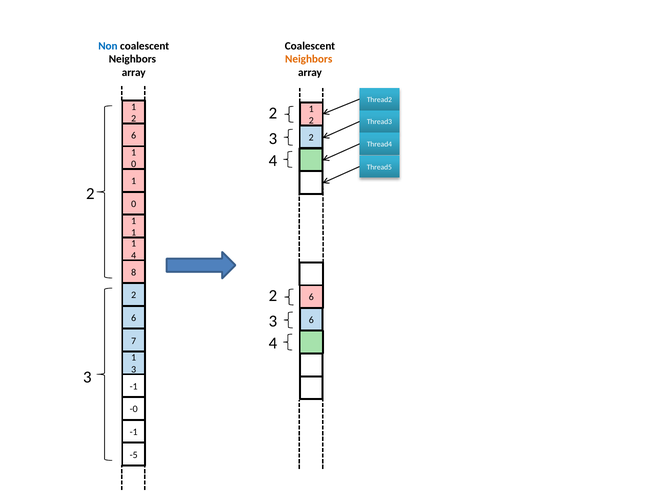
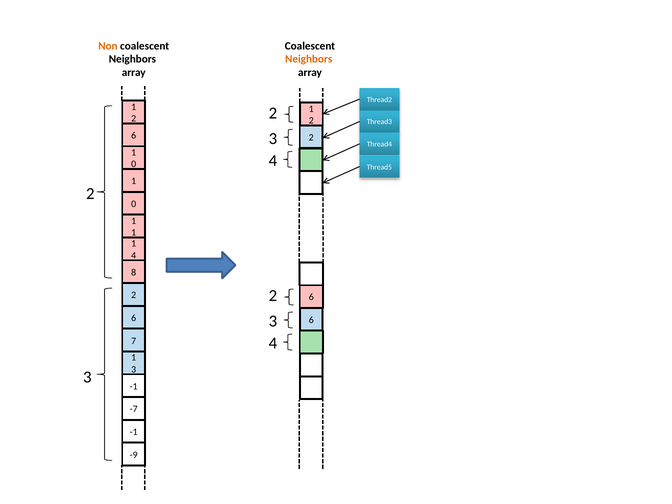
Non colour: blue -> orange (108, 46)
-0: -0 -> -7 (134, 409)
-5: -5 -> -9 (134, 455)
